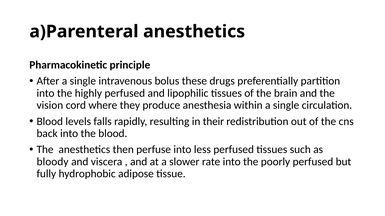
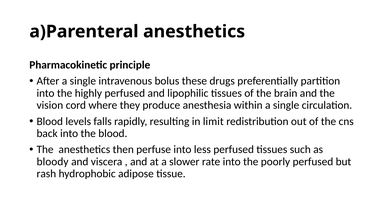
their: their -> limit (213, 122)
fully: fully -> rash (46, 174)
